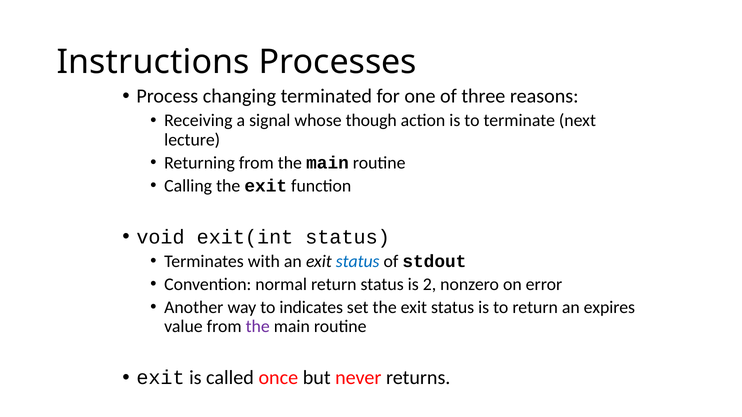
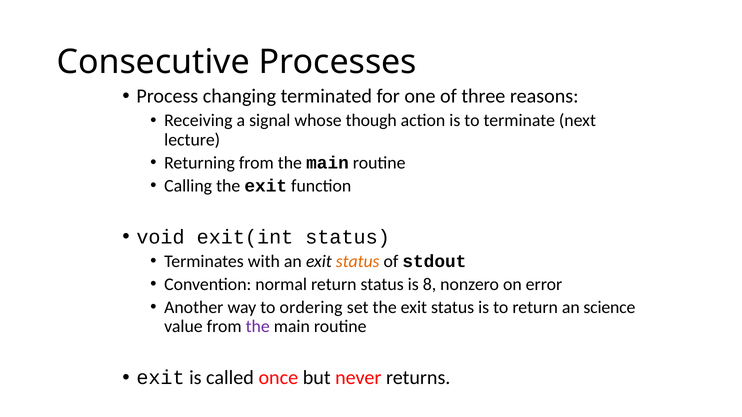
Instructions: Instructions -> Consecutive (153, 62)
status colour: blue -> orange (358, 262)
2: 2 -> 8 (429, 285)
indicates: indicates -> ordering (311, 308)
expires: expires -> science (609, 308)
